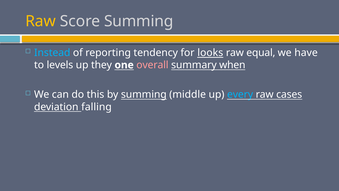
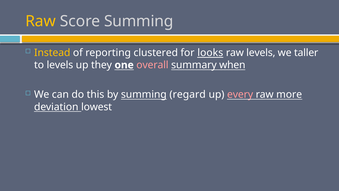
Instead colour: light blue -> yellow (52, 53)
tendency: tendency -> clustered (156, 53)
raw equal: equal -> levels (261, 53)
have: have -> taller (306, 53)
middle: middle -> regard (188, 94)
every colour: light blue -> pink (240, 94)
cases: cases -> more (289, 94)
falling: falling -> lowest (97, 107)
